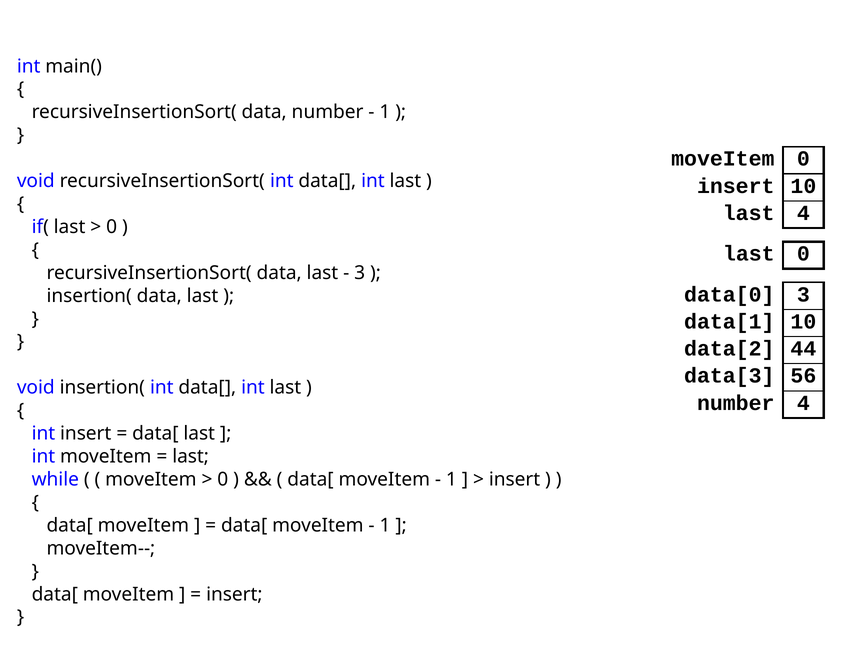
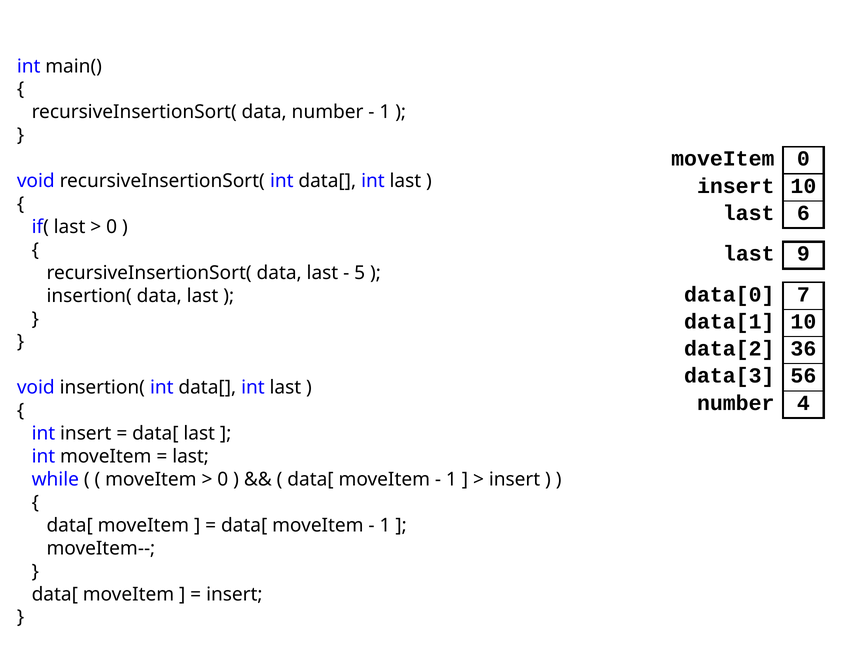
last 4: 4 -> 6 (803, 213)
last 0: 0 -> 9 (803, 254)
3: 3 -> 5 (360, 273)
data[0 3: 3 -> 7 (803, 294)
44: 44 -> 36 (803, 349)
